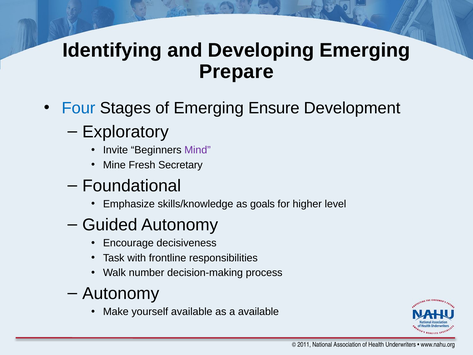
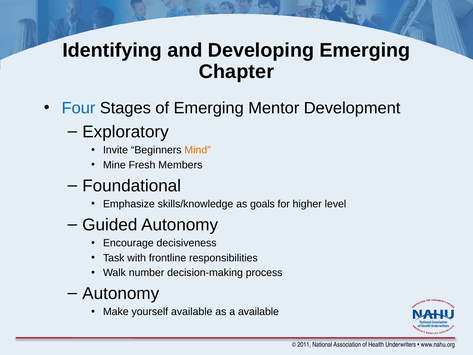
Prepare: Prepare -> Chapter (236, 72)
Ensure: Ensure -> Mentor (274, 108)
Mind colour: purple -> orange (198, 150)
Secretary: Secretary -> Members (180, 165)
